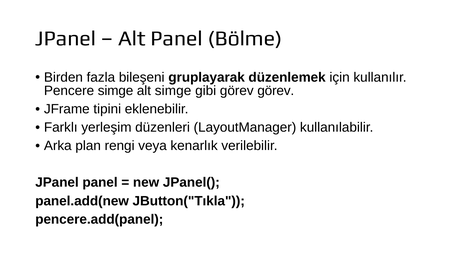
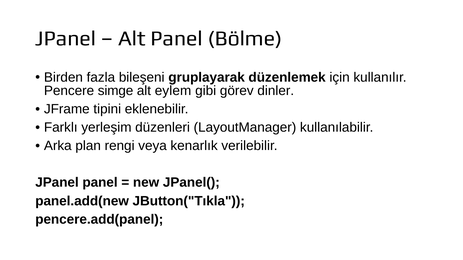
alt simge: simge -> eylem (173, 91)
görev görev: görev -> dinler (276, 91)
